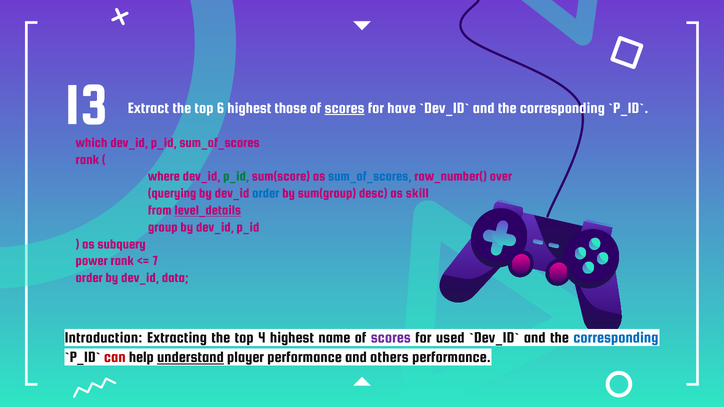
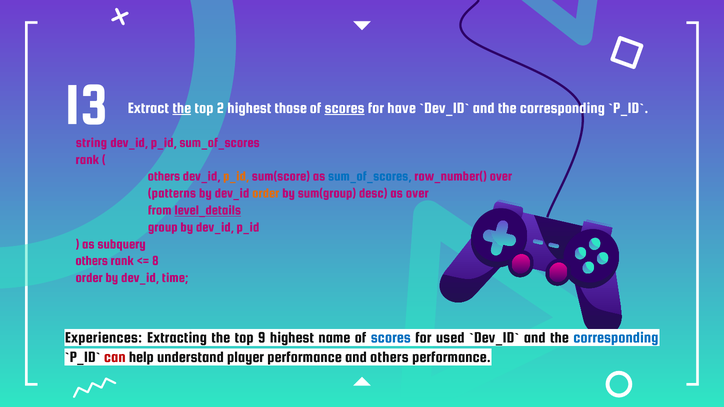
the underline: none -> present (182, 108)
6: 6 -> 2 (220, 108)
which: which -> string (91, 143)
where: where -> others (164, 176)
p_id colour: green -> orange (236, 176)
querying: querying -> patterns (172, 193)
order colour: blue -> orange (266, 193)
as skill: skill -> over (417, 193)
power: power -> others (92, 261)
7: 7 -> 8 (155, 261)
data: data -> time (175, 278)
Introduction: Introduction -> Experiences (103, 338)
4: 4 -> 9 (262, 338)
scores colour: purple -> blue (391, 338)
understand underline: present -> none (190, 357)
